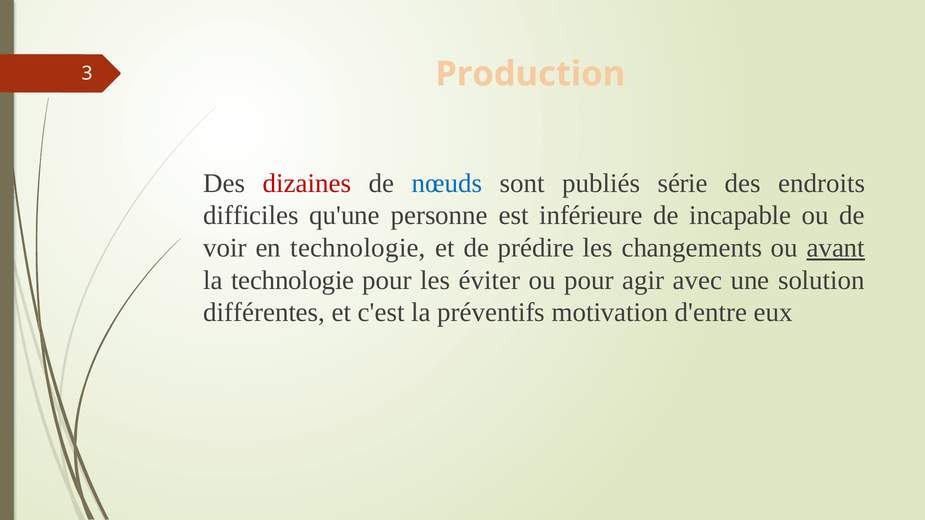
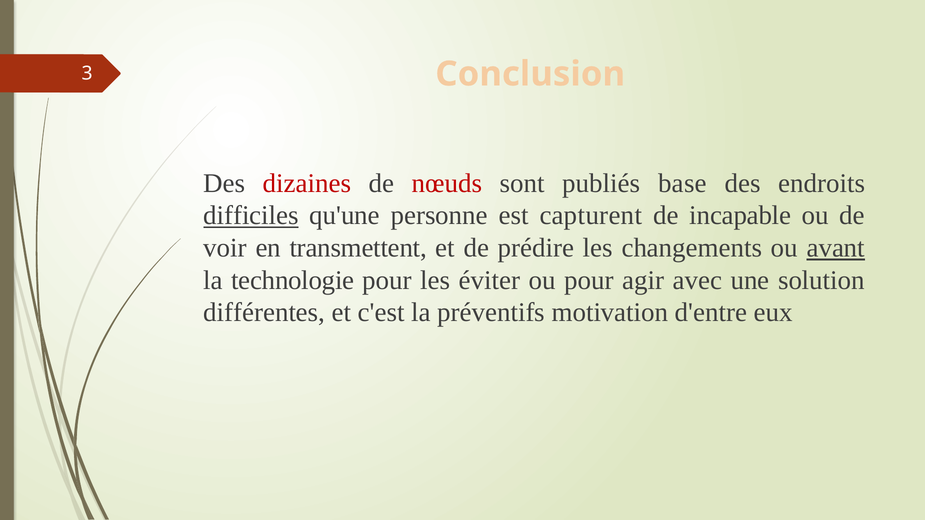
Production: Production -> Conclusion (530, 74)
nœuds colour: blue -> red (447, 183)
série: série -> base (682, 183)
difficiles underline: none -> present (251, 216)
inférieure: inférieure -> capturent (591, 216)
en technologie: technologie -> transmettent (358, 248)
